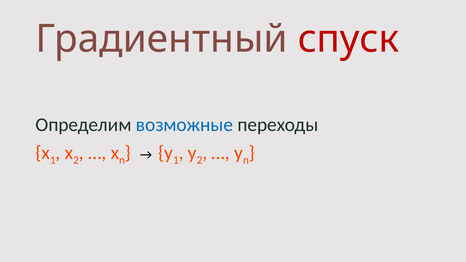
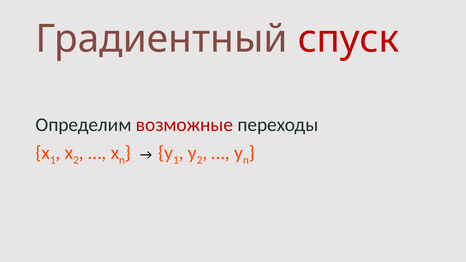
возможные colour: blue -> red (184, 125)
